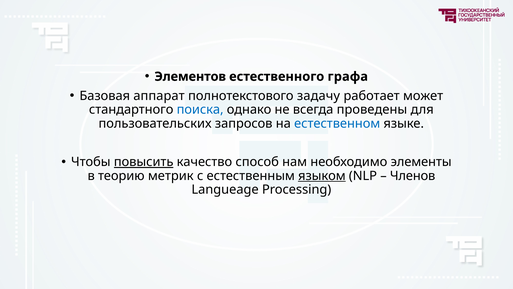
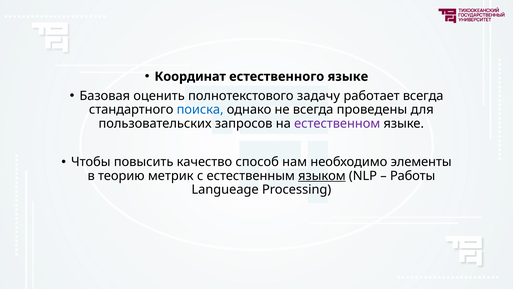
Элементов: Элементов -> Координат (190, 76)
естественного графа: графа -> языке (348, 76)
аппарат: аппарат -> оценить (159, 96)
работает может: может -> всегда (423, 96)
естественном colour: blue -> purple (337, 123)
повысить underline: present -> none (144, 162)
Членов: Членов -> Работы (413, 176)
